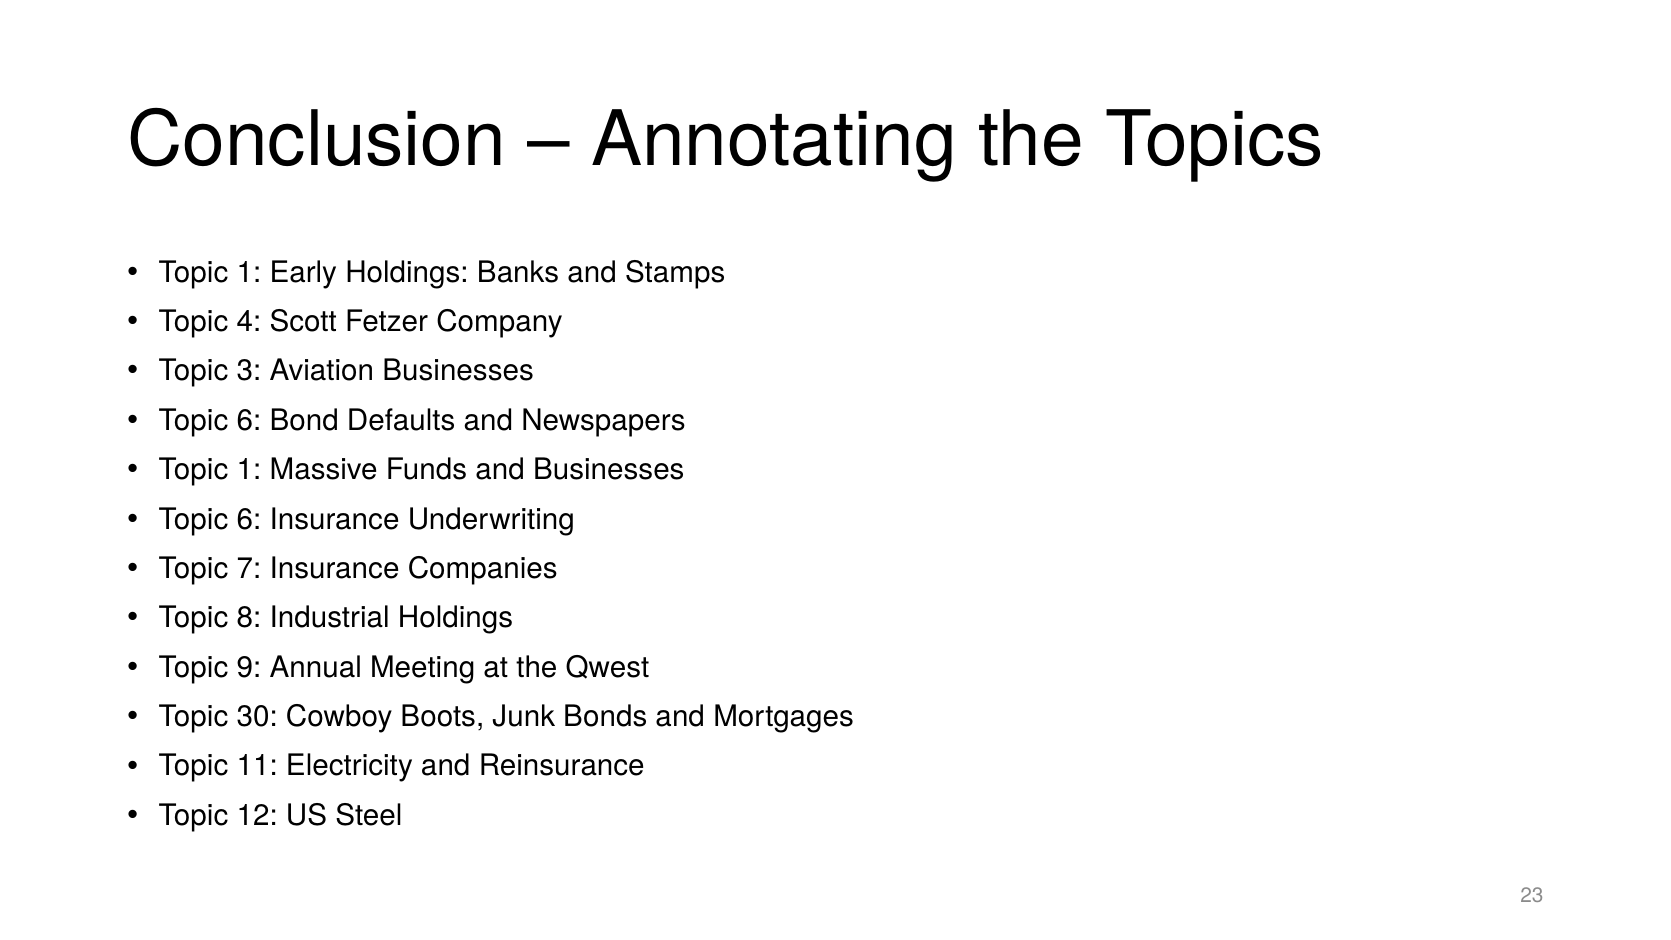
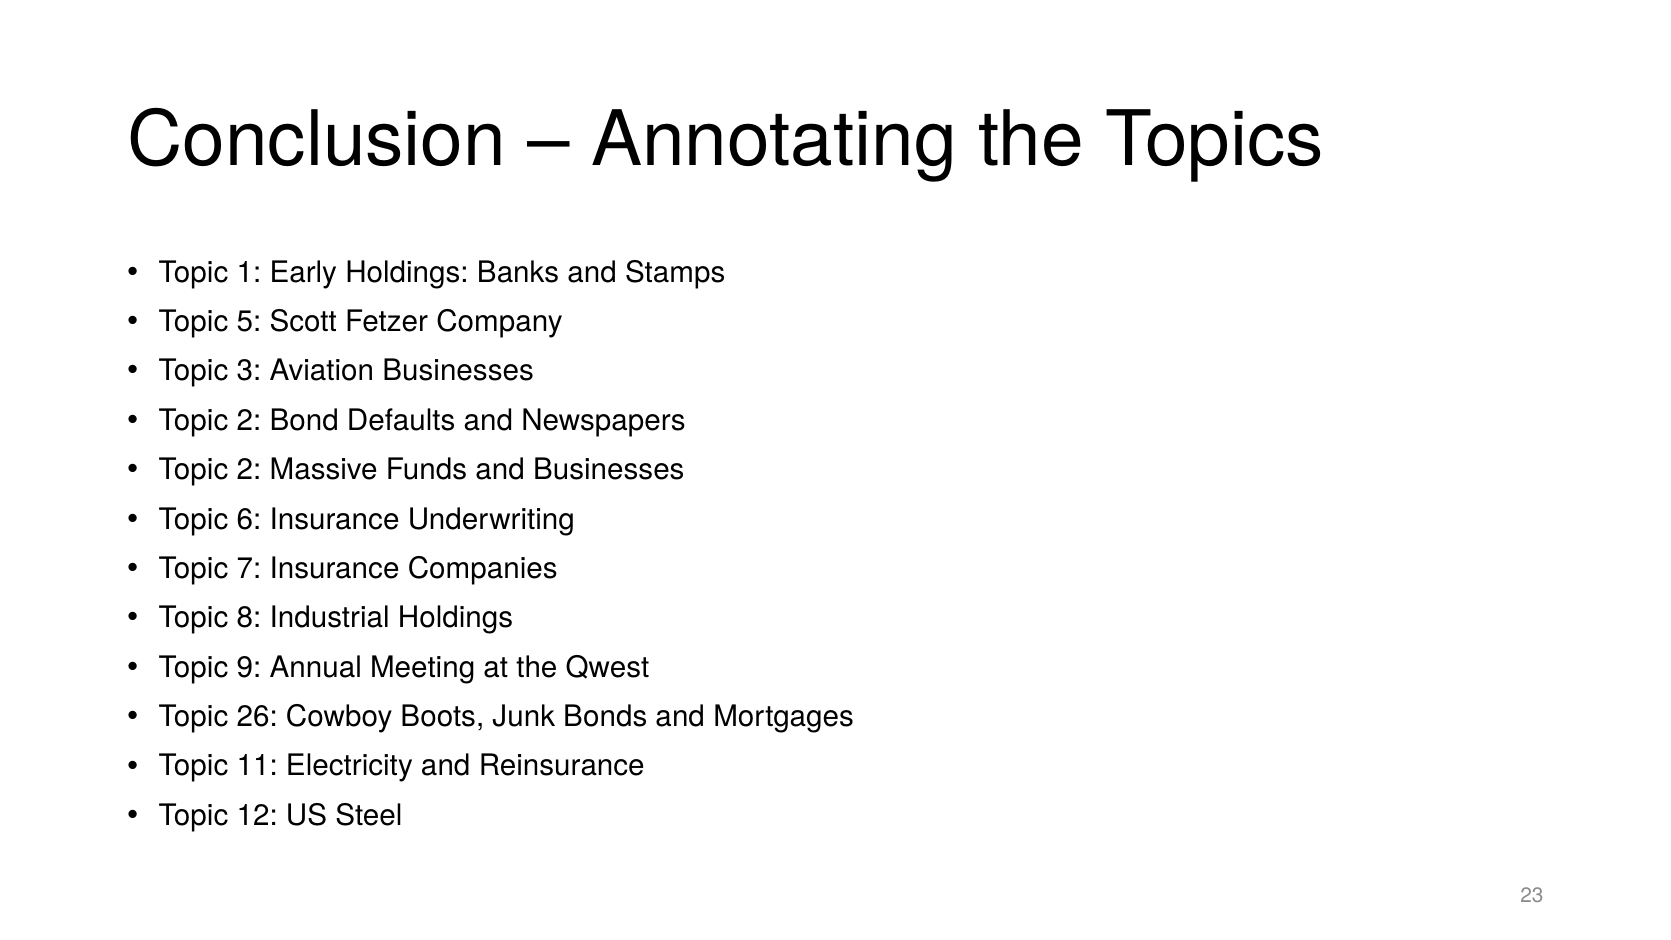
4: 4 -> 5 (249, 322)
6: 6 -> 2 (249, 420)
1: 1 -> 2 (249, 470)
30: 30 -> 26 (257, 717)
